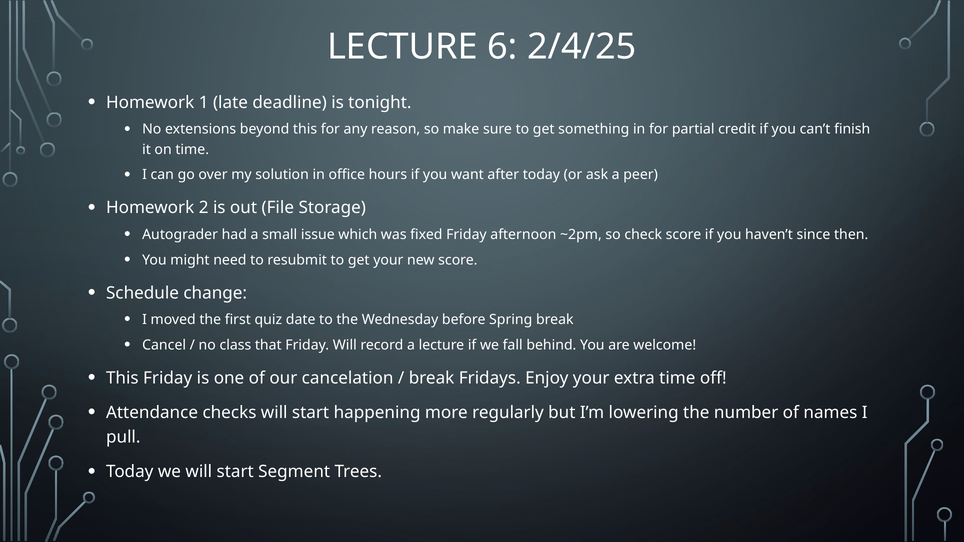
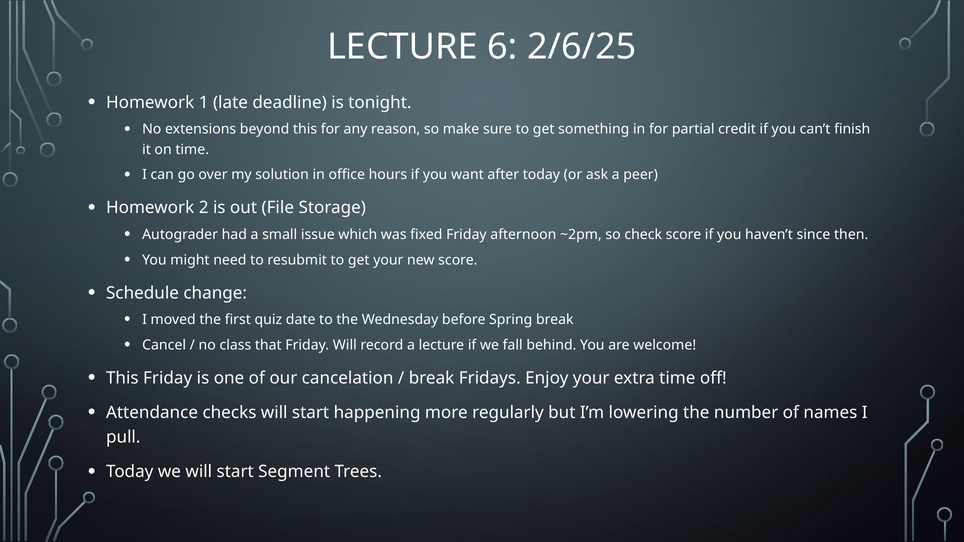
2/4/25: 2/4/25 -> 2/6/25 (582, 47)
